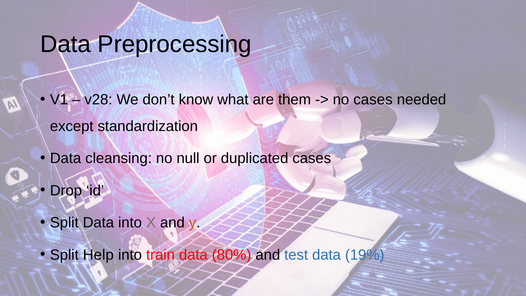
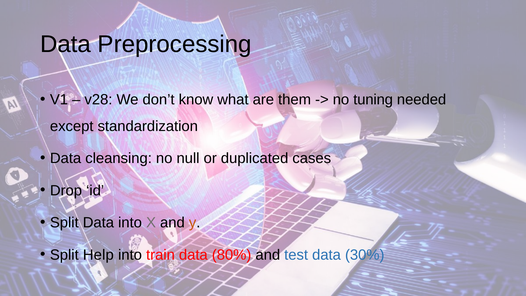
no cases: cases -> tuning (373, 100)
19%: 19% -> 30% (365, 255)
